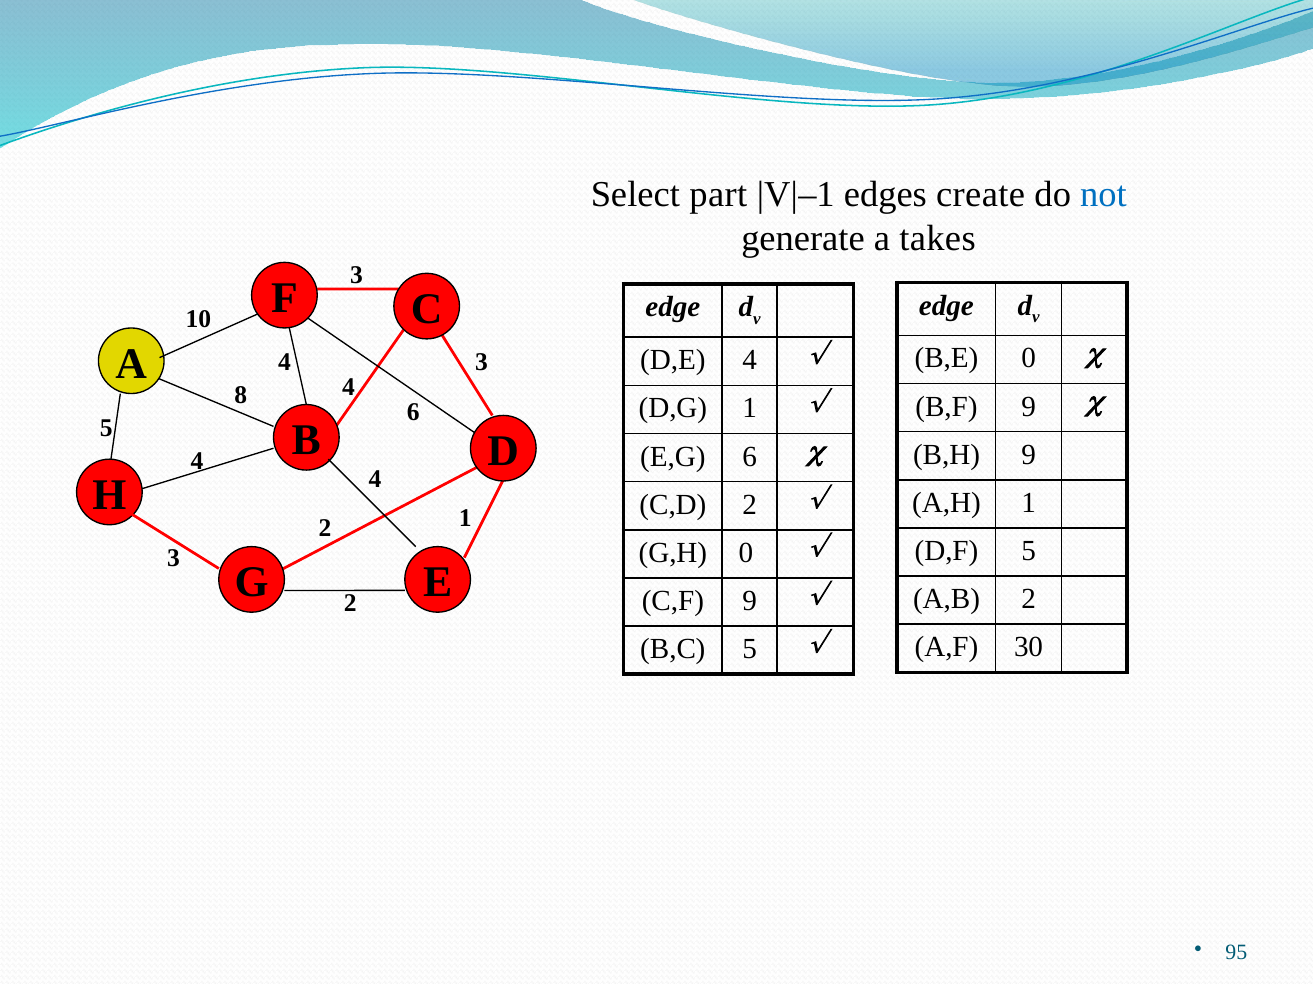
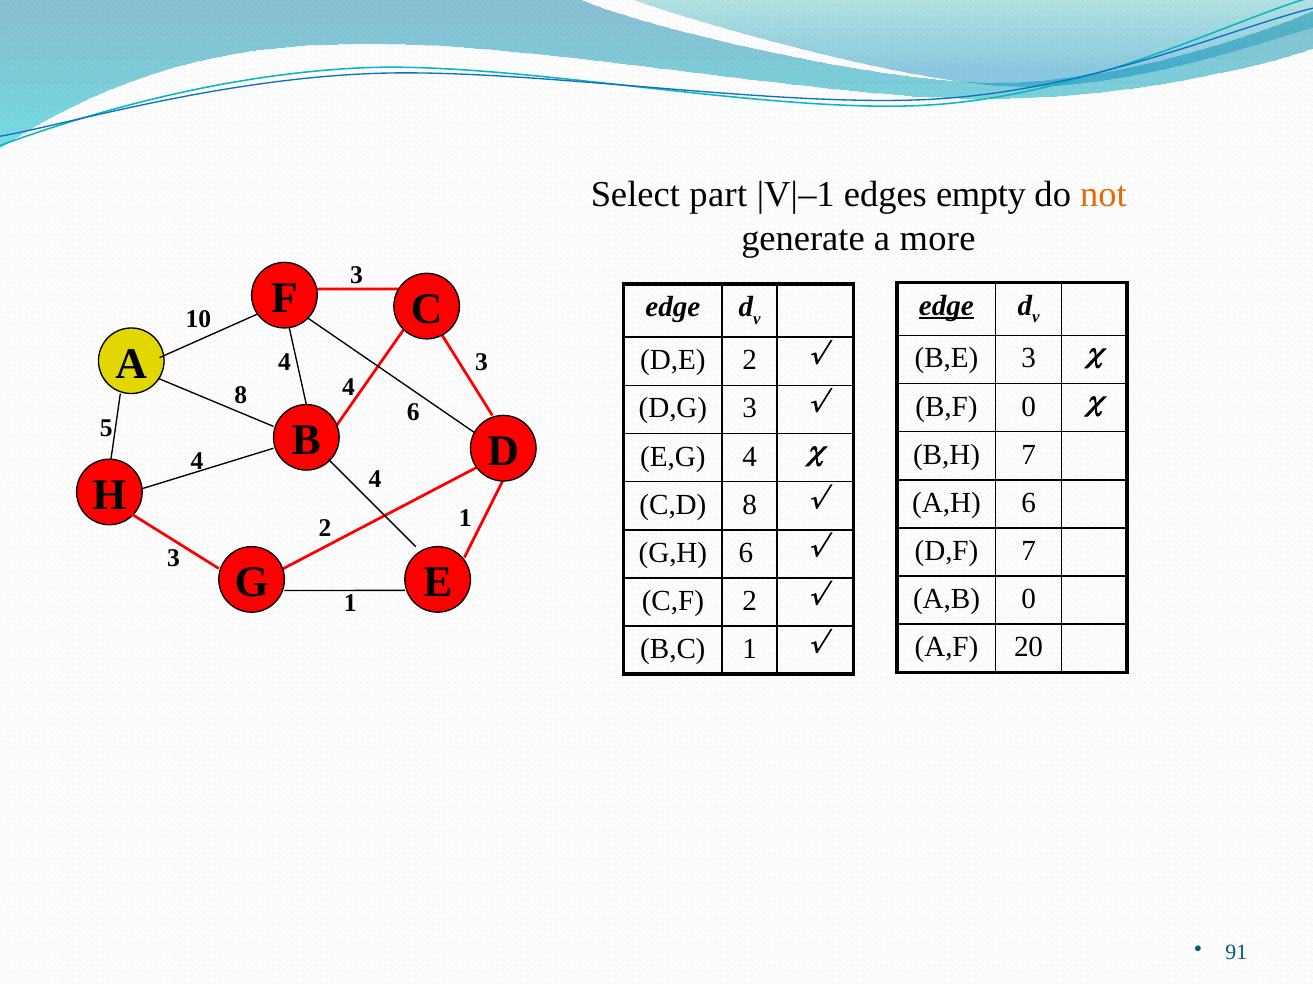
create: create -> empty (981, 195)
not colour: blue -> orange (1103, 195)
takes: takes -> more (938, 239)
edge underline: none -> present (946, 306)
B,E 0: 0 -> 3 (1029, 359)
D,E 4: 4 -> 2 (750, 360)
B,F 9: 9 -> 0 (1029, 407)
D,G 1: 1 -> 3 (750, 409)
B,H 9: 9 -> 7 (1029, 455)
E,G 6: 6 -> 4 (750, 457)
A,H 1: 1 -> 6 (1029, 503)
C,D 2: 2 -> 8 (750, 505)
D,F 5: 5 -> 7 (1029, 551)
G,H 0: 0 -> 6 (746, 553)
G 2: 2 -> 1 (350, 603)
A,B 2: 2 -> 0 (1029, 600)
C,F 9: 9 -> 2 (750, 601)
30: 30 -> 20 (1029, 648)
B,C 5: 5 -> 1 (750, 650)
95: 95 -> 91 (1236, 953)
